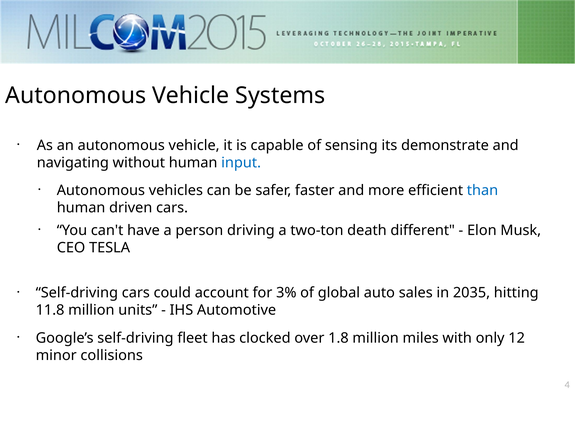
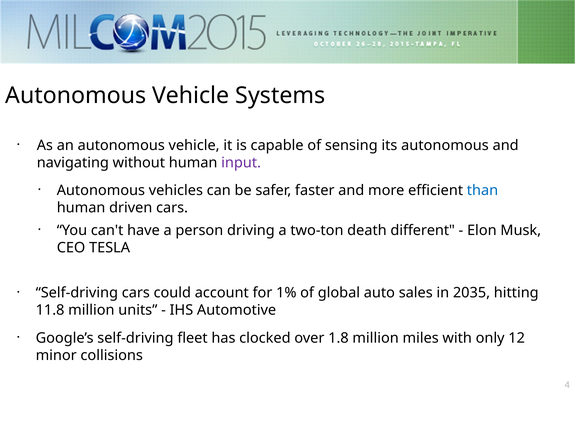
its demonstrate: demonstrate -> autonomous (445, 145)
input colour: blue -> purple (241, 163)
3%: 3% -> 1% (286, 293)
